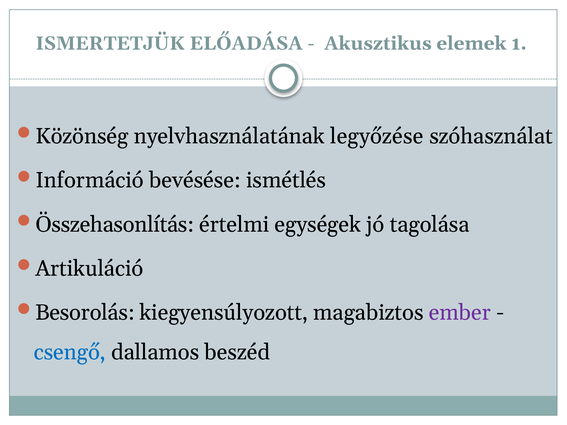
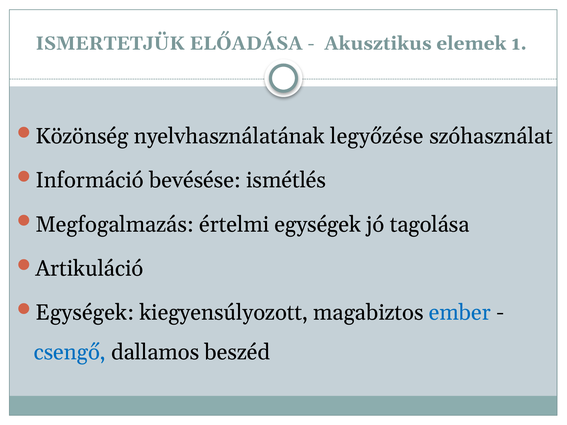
Összehasonlítás: Összehasonlítás -> Megfogalmazás (115, 225)
Besorolás: Besorolás -> Egységek (85, 313)
ember colour: purple -> blue (460, 313)
